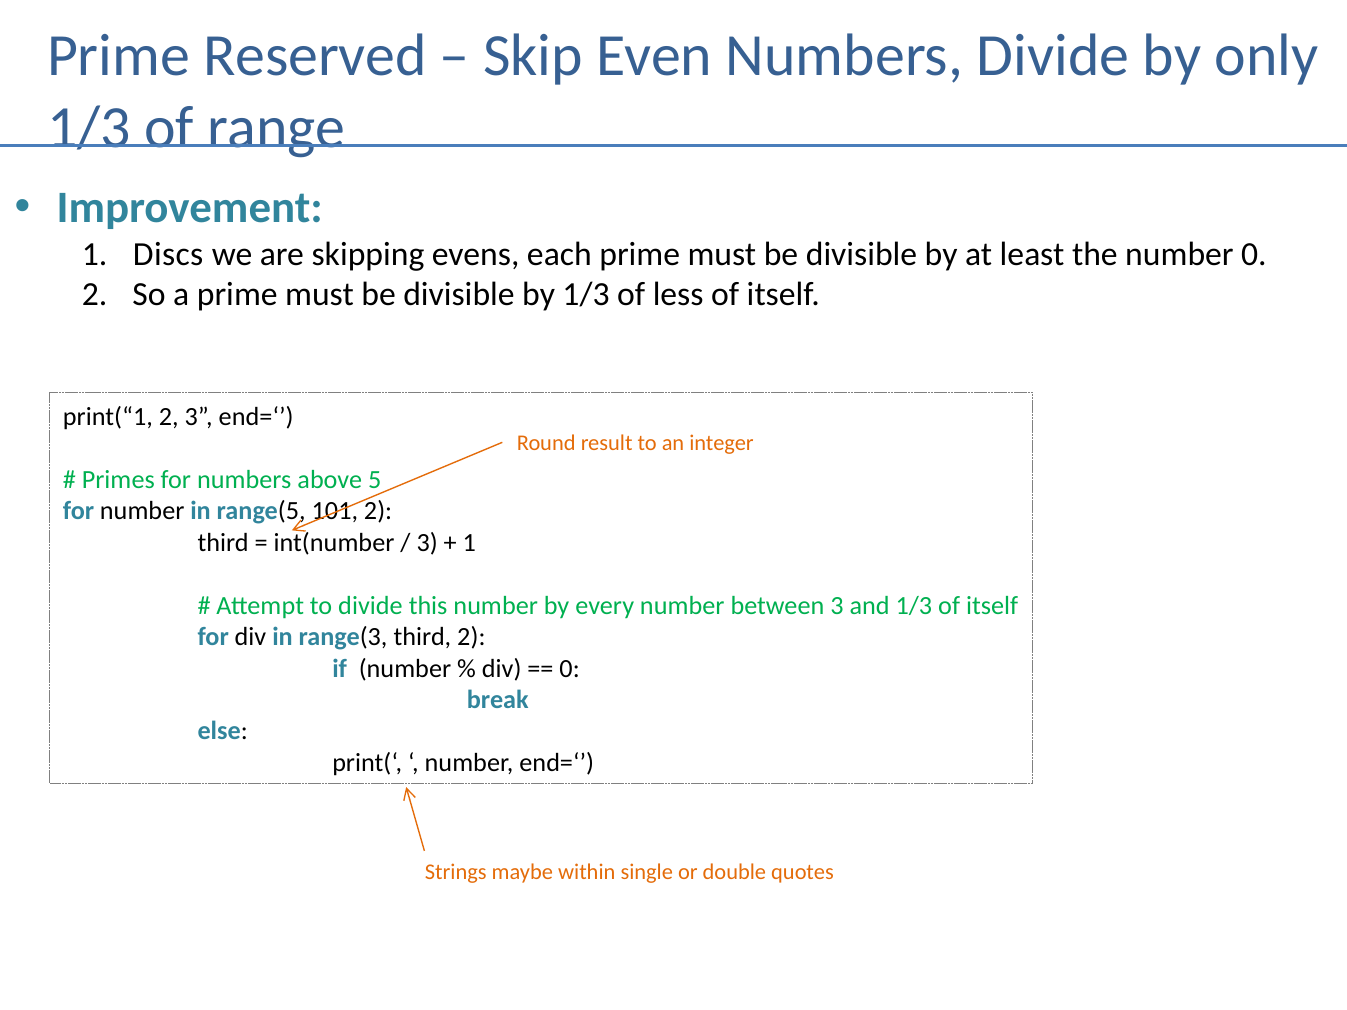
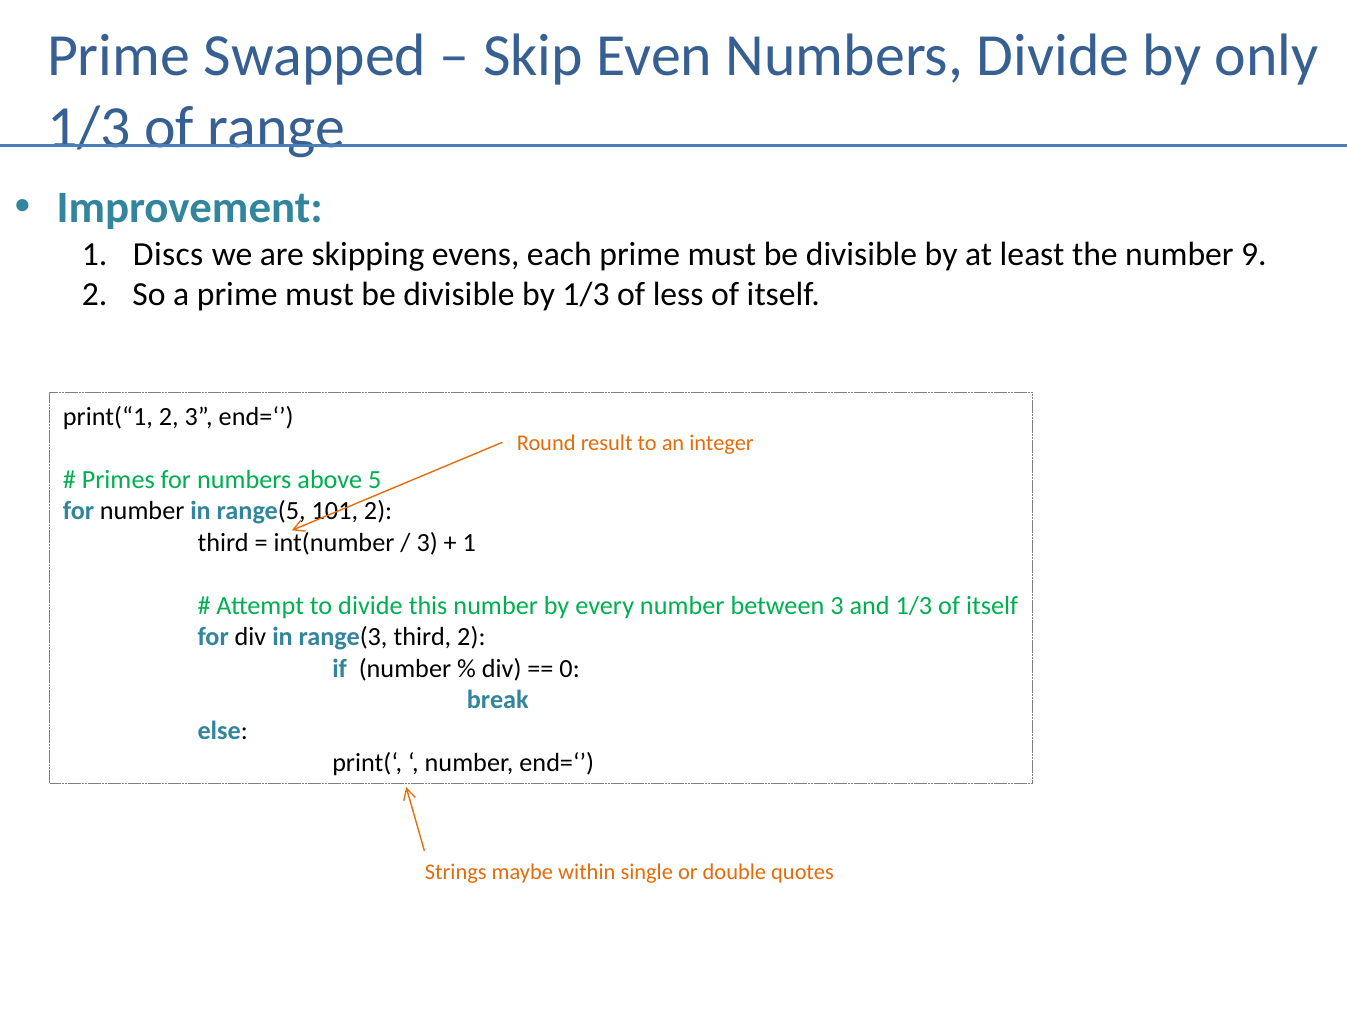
Reserved: Reserved -> Swapped (315, 56)
number 0: 0 -> 9 (1254, 255)
